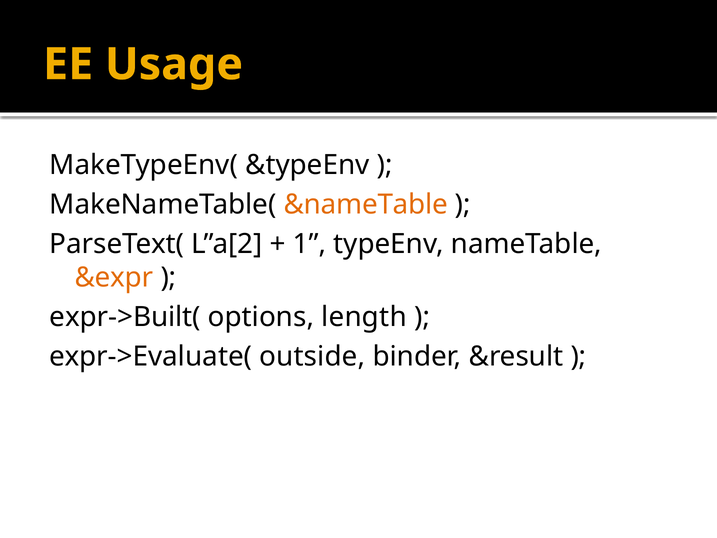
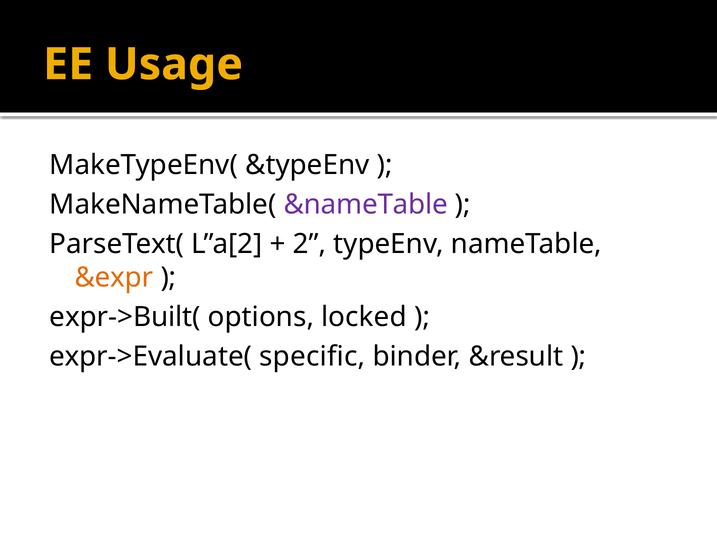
&nameTable colour: orange -> purple (366, 205)
1: 1 -> 2 (310, 244)
length: length -> locked (364, 317)
outside: outside -> specific (312, 356)
